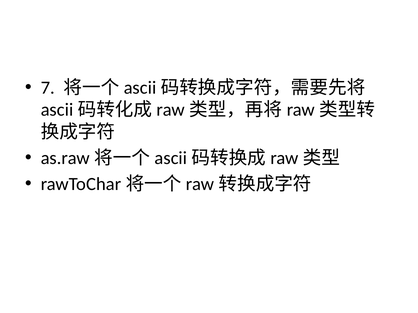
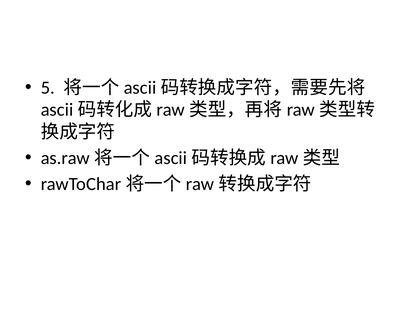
7: 7 -> 5 (48, 88)
